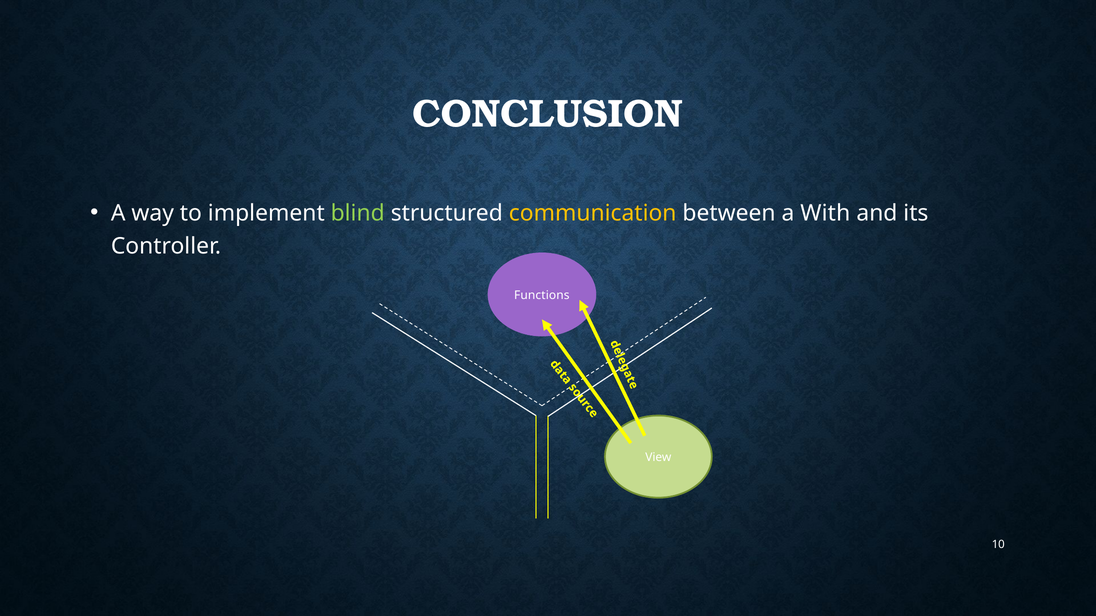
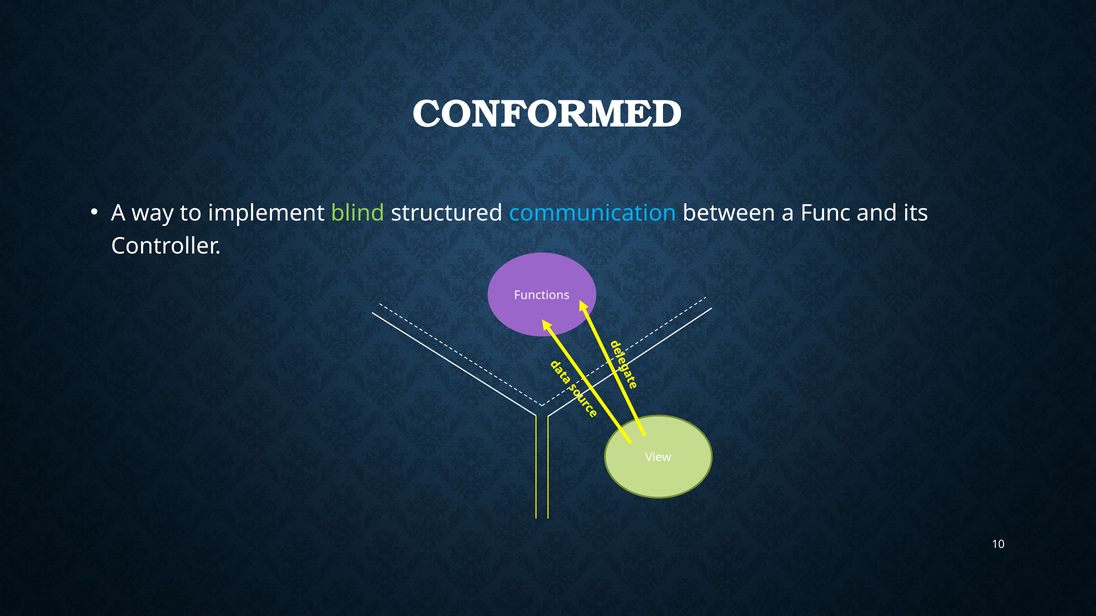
CONCLUSION: CONCLUSION -> CONFORMED (547, 114)
communication colour: yellow -> light blue (593, 213)
With: With -> Func (825, 213)
